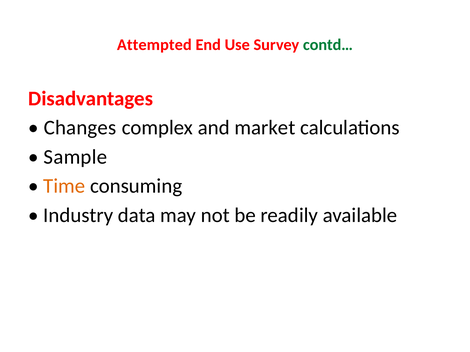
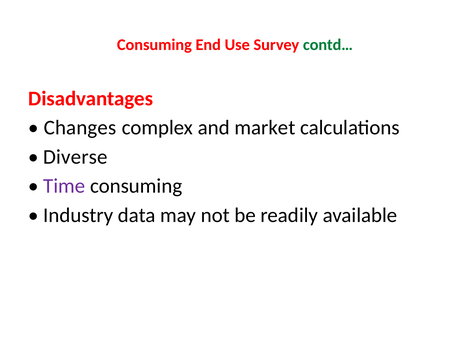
Attempted: Attempted -> Consuming (154, 45)
Sample: Sample -> Diverse (75, 157)
Time colour: orange -> purple (64, 186)
